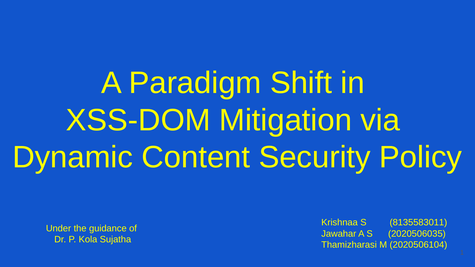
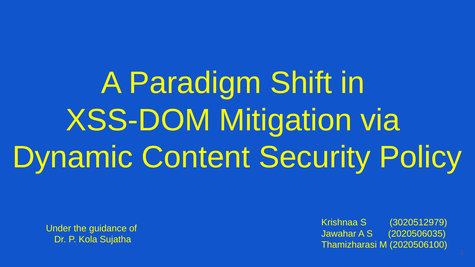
8135583011: 8135583011 -> 3020512979 (418, 223)
2020506104: 2020506104 -> 2020506100 (418, 245)
